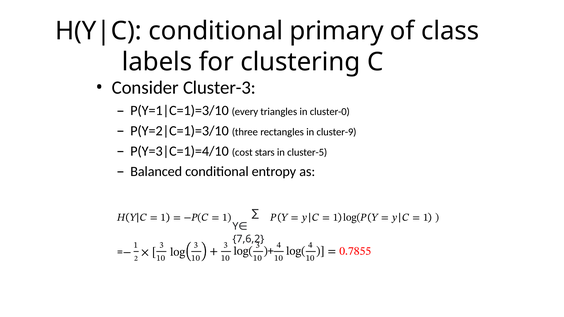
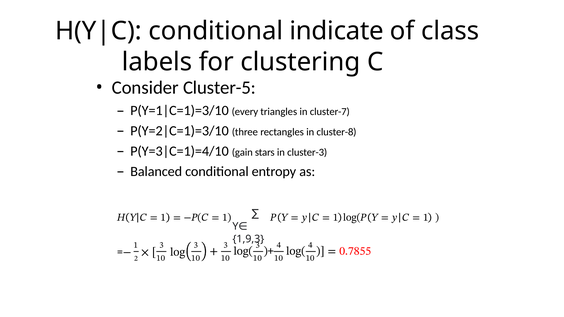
primary: primary -> indicate (337, 31)
Cluster-3: Cluster-3 -> Cluster-5 (219, 88)
cluster-0: cluster-0 -> cluster-7 (330, 112)
cluster-9: cluster-9 -> cluster-8 (337, 132)
cost: cost -> gain (242, 152)
cluster-5: cluster-5 -> cluster-3 (307, 152)
7,6,2: 7,6,2 -> 1,9,3 (248, 239)
